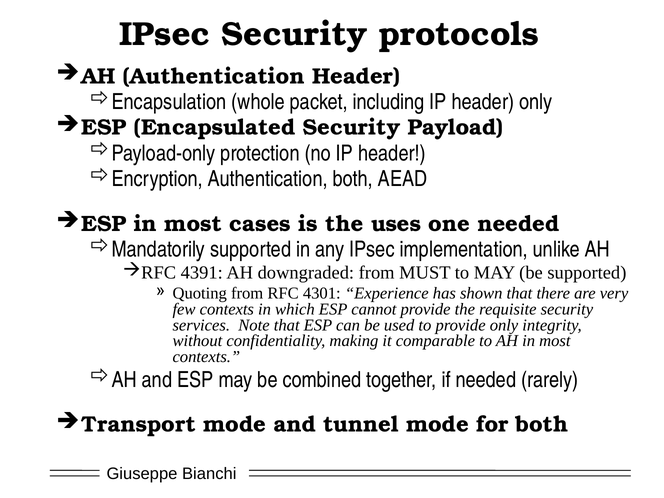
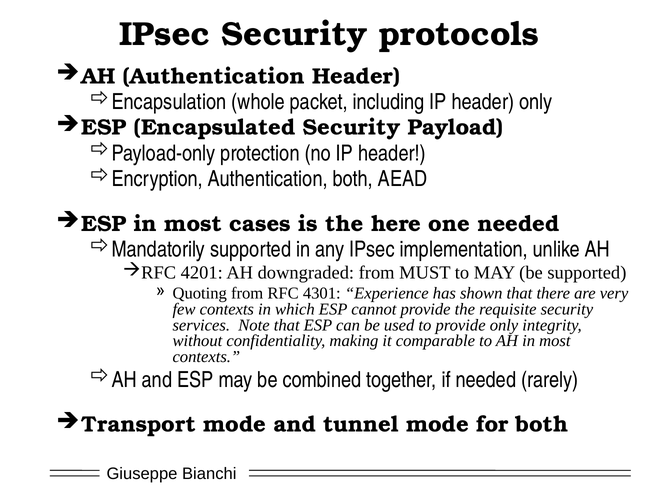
uses: uses -> here (396, 224)
4391: 4391 -> 4201 (202, 273)
